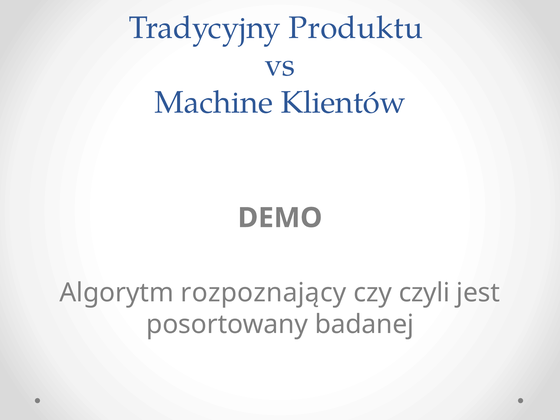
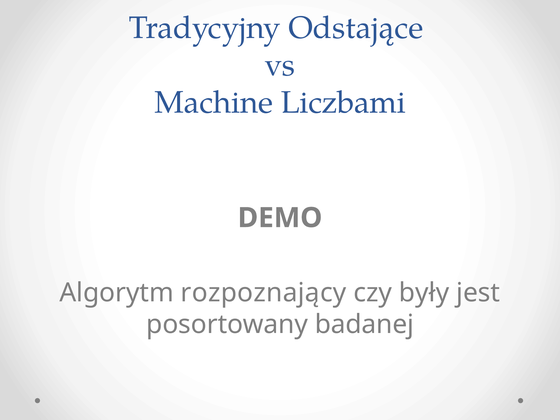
Produktu: Produktu -> Odstające (356, 28)
Klientów: Klientów -> Liczbami (343, 103)
czyli: czyli -> były (424, 293)
